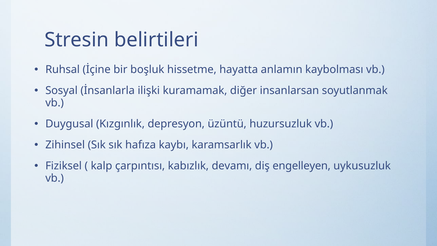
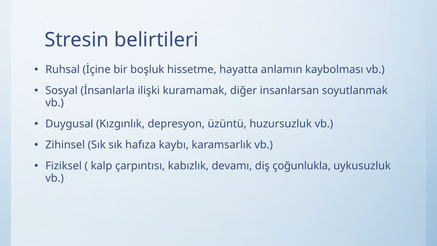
engelleyen: engelleyen -> çoğunlukla (302, 166)
